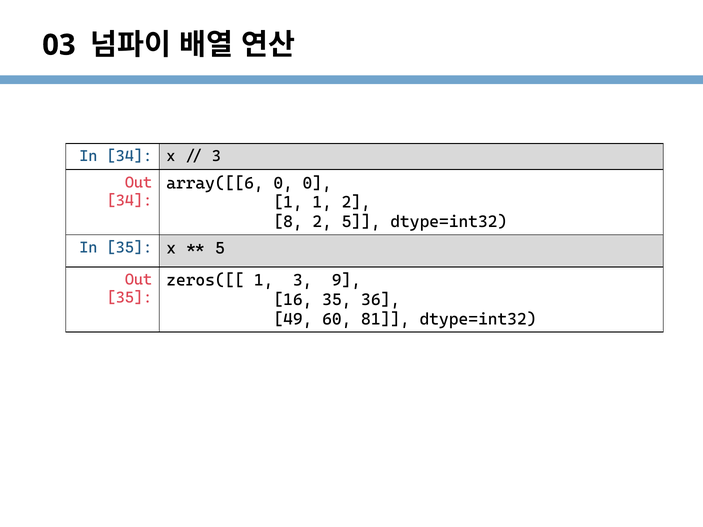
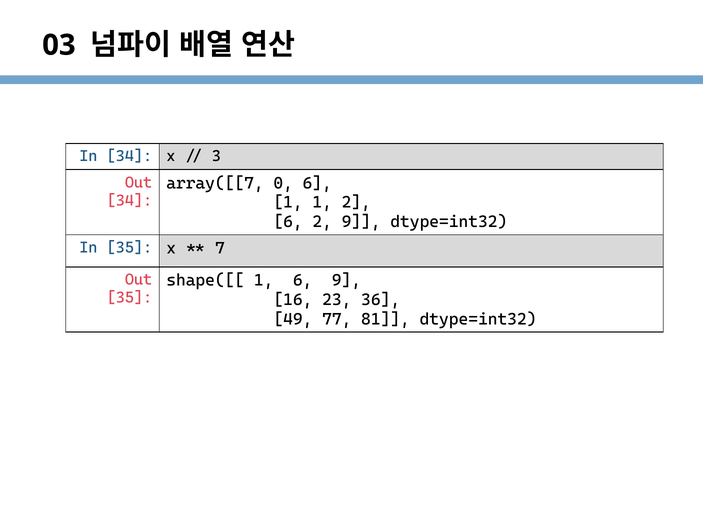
array([[6: array([[6 -> array([[7 (215, 183)
0 0: 0 -> 6 (317, 183)
8: 8 -> 6 (288, 222)
2 5: 5 -> 9 (361, 222)
5: 5 -> 7 (220, 248)
zeros([[: zeros([[ -> shape([[ (205, 281)
1 3: 3 -> 6 (303, 281)
16 35: 35 -> 23 (337, 300)
60: 60 -> 77 (337, 319)
